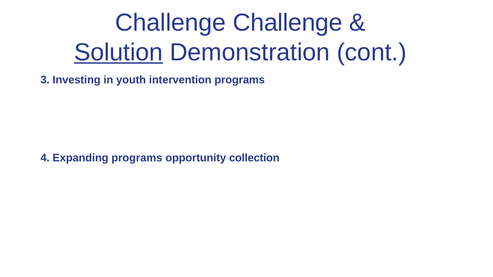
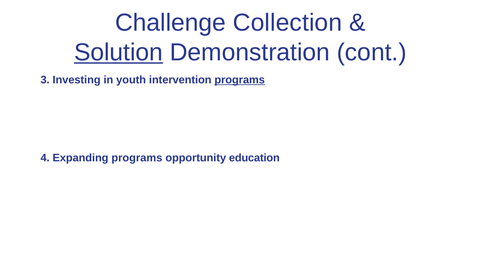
Challenge Challenge: Challenge -> Collection (288, 23)
programs underline: none -> present (240, 80)
collection: collection -> education (254, 158)
